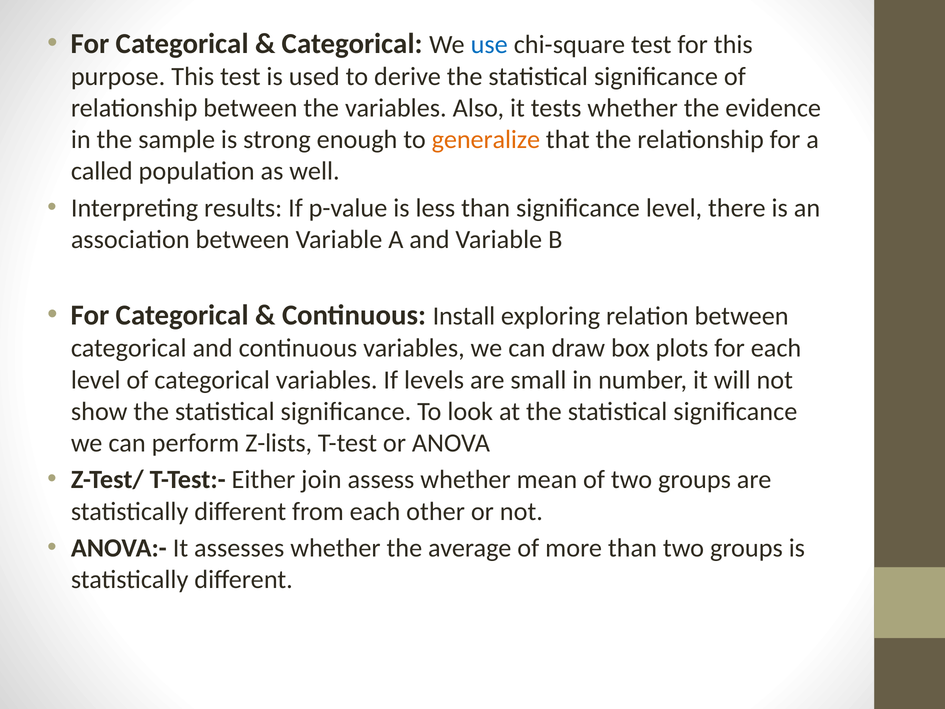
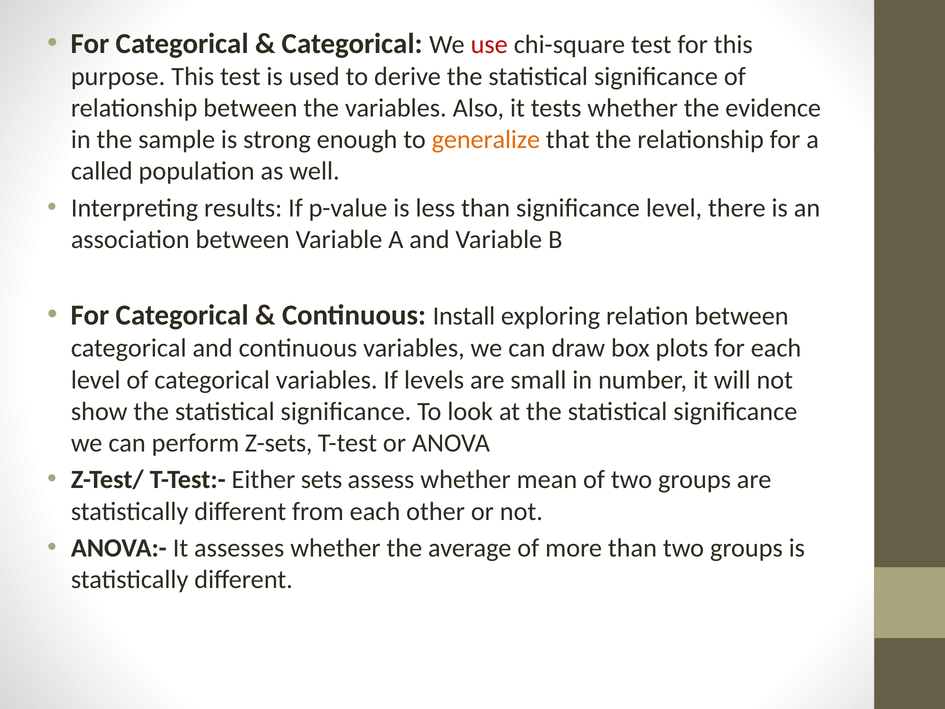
use colour: blue -> red (489, 44)
Z-lists: Z-lists -> Z-sets (279, 443)
join: join -> sets (322, 480)
